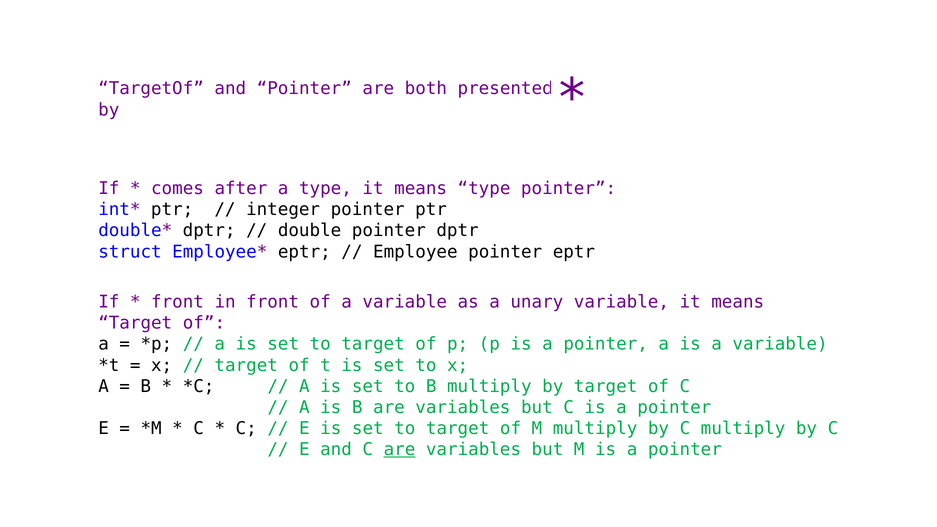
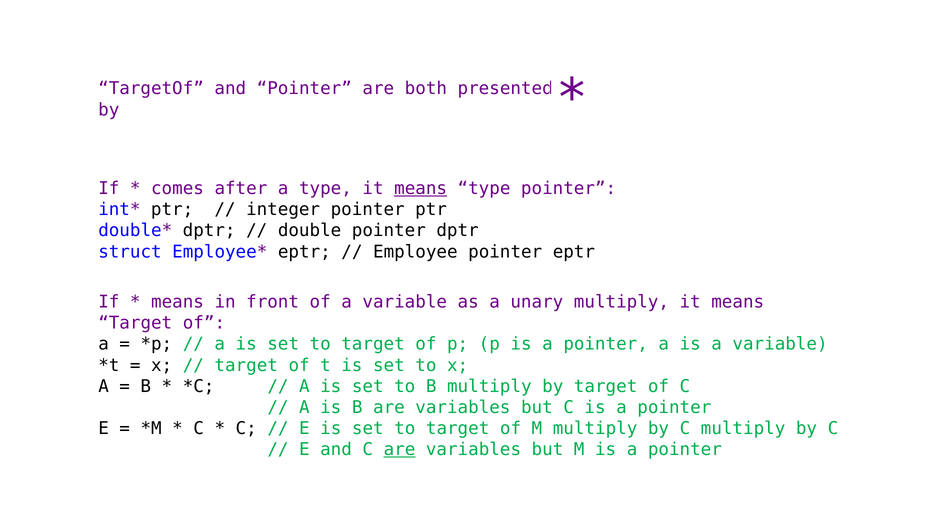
means underline: none -> present (421, 189)
front: front -> means (177, 302)
unary variable: variable -> multiply (621, 302)
